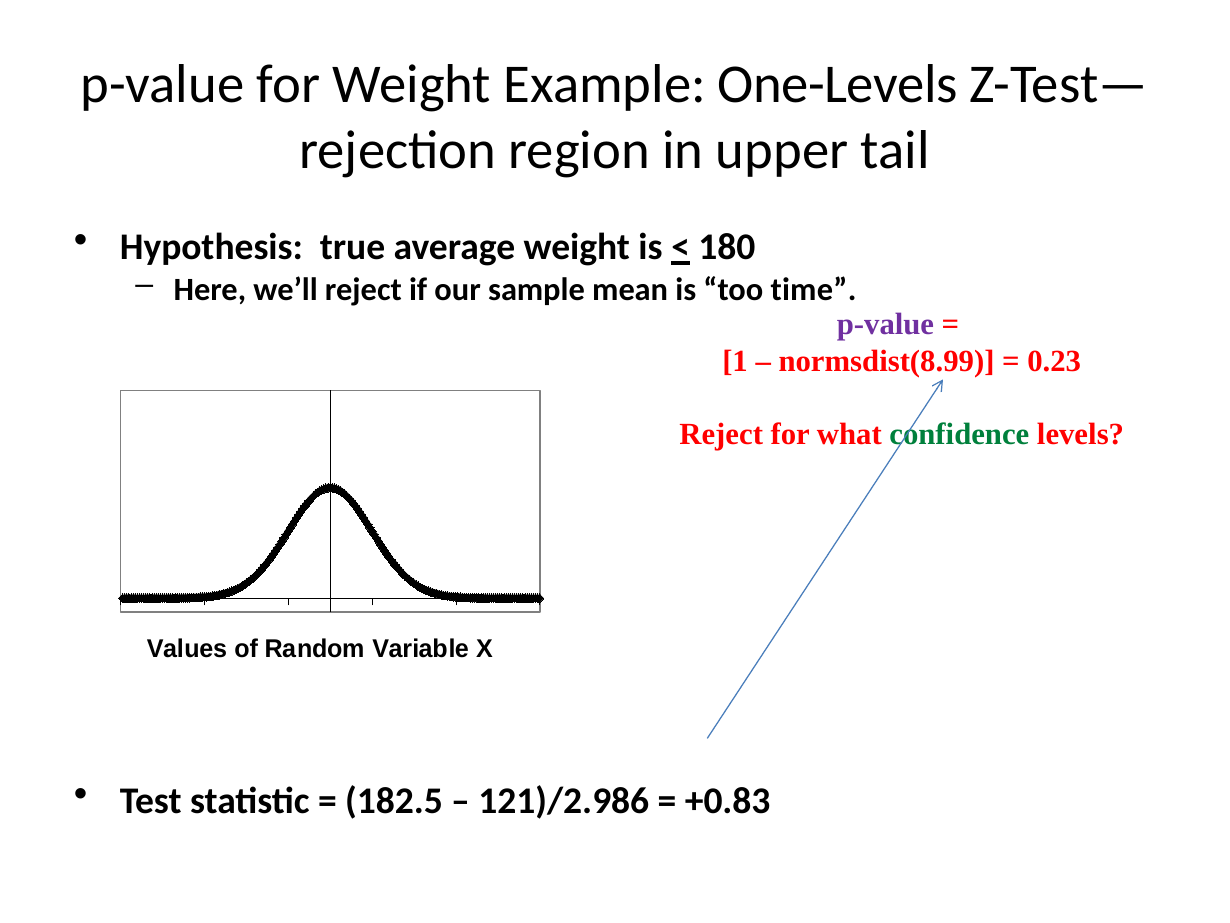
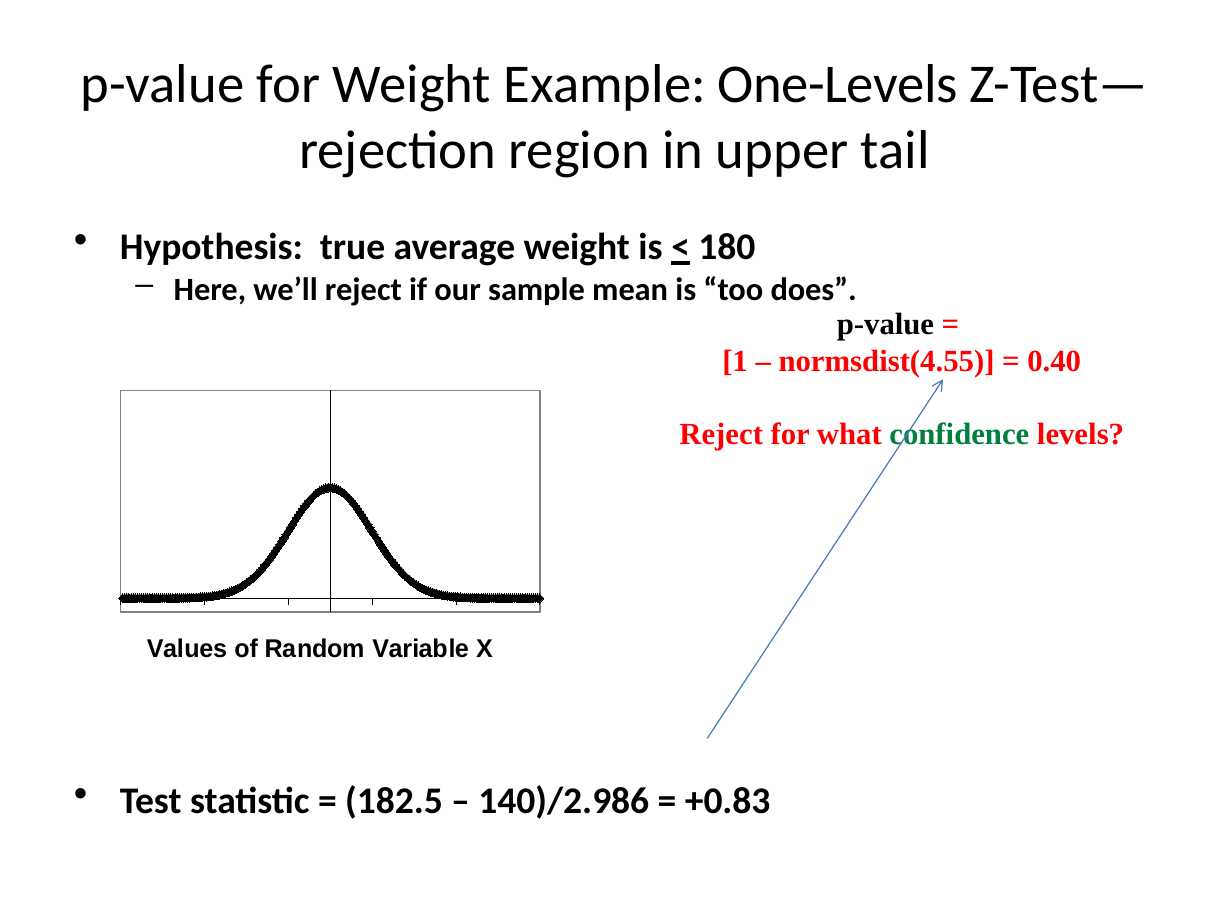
time: time -> does (814, 290)
p-value colour: purple -> black (885, 324)
normsdist(8.99: normsdist(8.99 -> normsdist(4.55 (887, 361)
0.23: 0.23 -> 0.40 (1054, 361)
121)/2.986: 121)/2.986 -> 140)/2.986 (564, 800)
